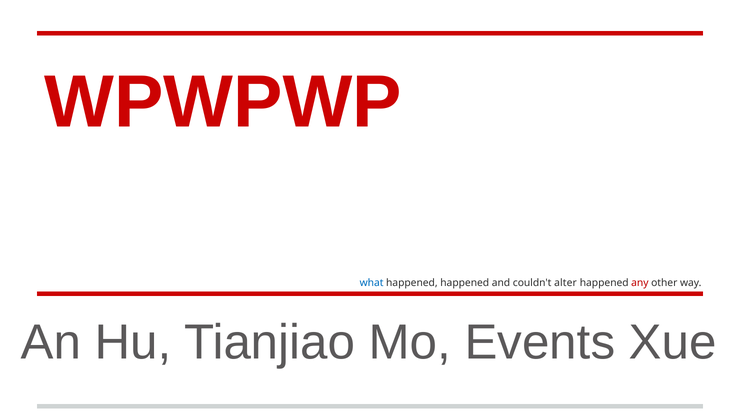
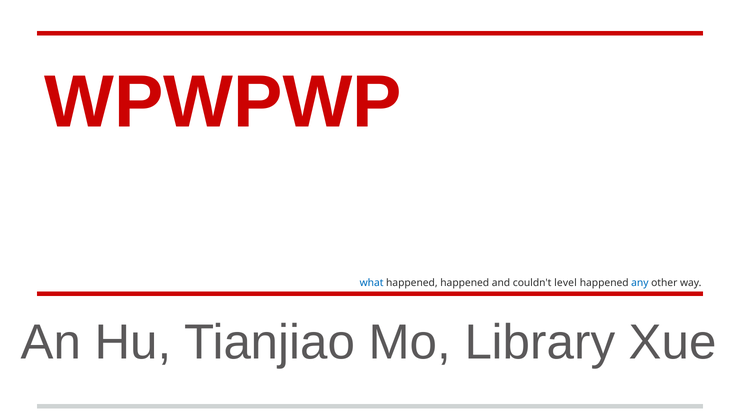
alter: alter -> level (566, 283)
any colour: red -> blue (640, 283)
Events: Events -> Library (540, 343)
